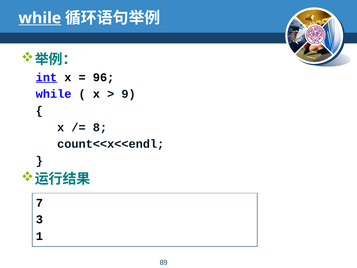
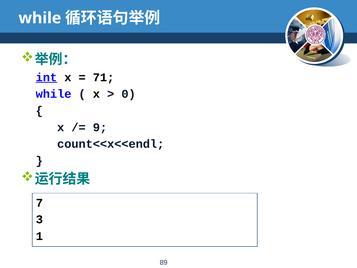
while underline: present -> none (40, 18)
96: 96 -> 71 (104, 77)
9: 9 -> 0 (129, 94)
8: 8 -> 9 (100, 127)
